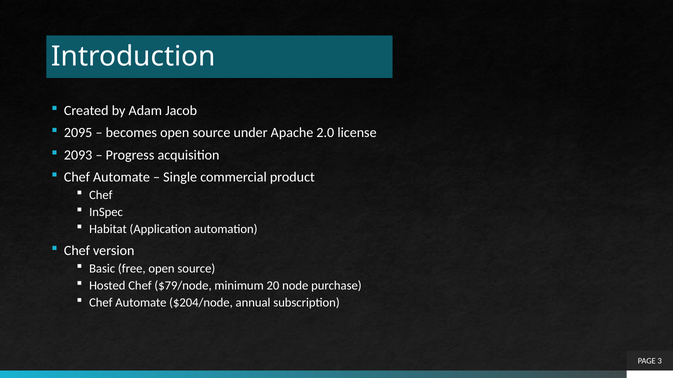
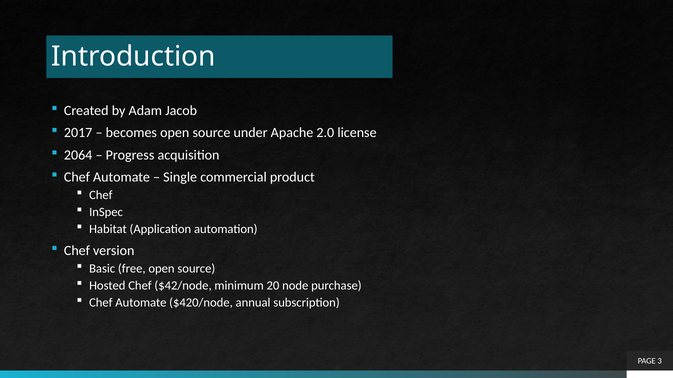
2095: 2095 -> 2017 (78, 133)
2093: 2093 -> 2064 (78, 155)
$79/node: $79/node -> $42/node (183, 286)
$204/node: $204/node -> $420/node (201, 303)
